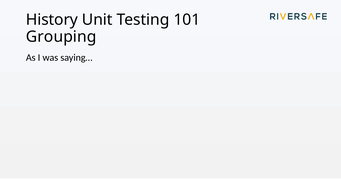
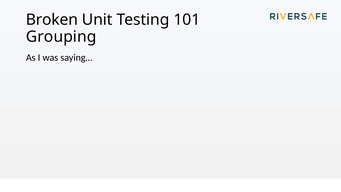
History: History -> Broken (52, 20)
